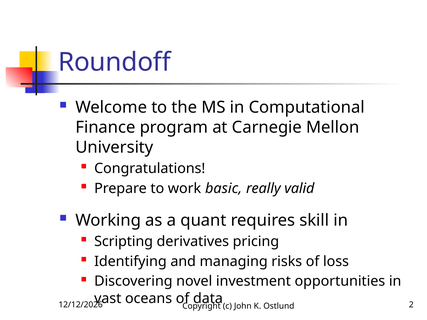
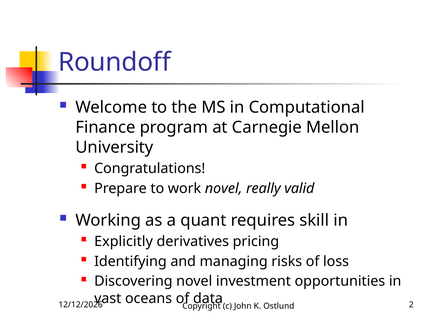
work basic: basic -> novel (224, 188)
Scripting: Scripting -> Explicitly (124, 242)
